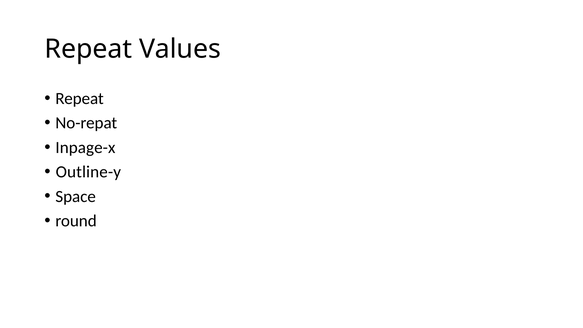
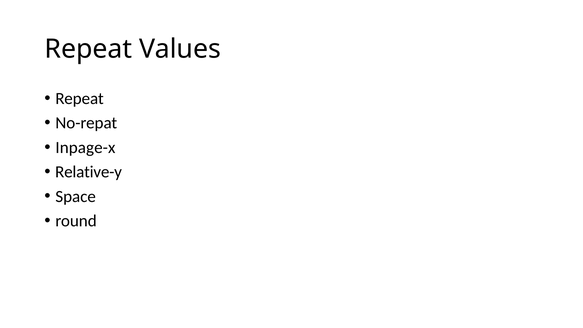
Outline-y: Outline-y -> Relative-y (89, 172)
